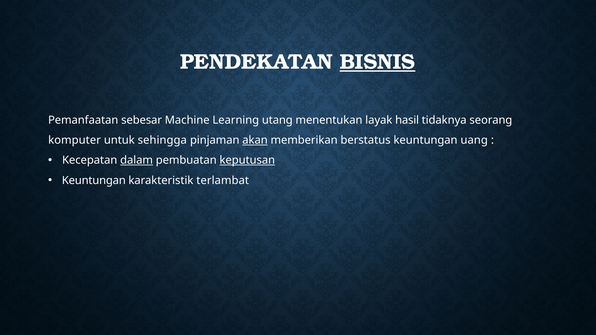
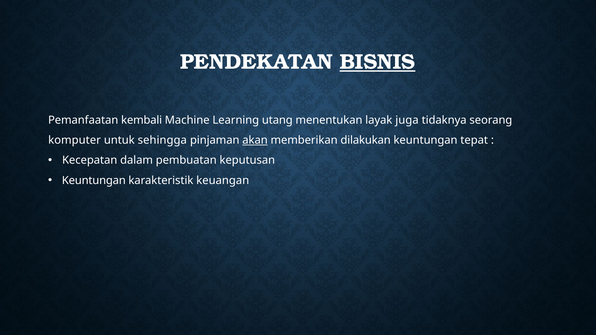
sebesar: sebesar -> kembali (142, 120)
hasil: hasil -> juga (407, 120)
berstatus: berstatus -> dilakukan (366, 140)
uang: uang -> tepat (474, 140)
dalam underline: present -> none (137, 160)
keputusan underline: present -> none (247, 160)
terlambat: terlambat -> keuangan (223, 181)
